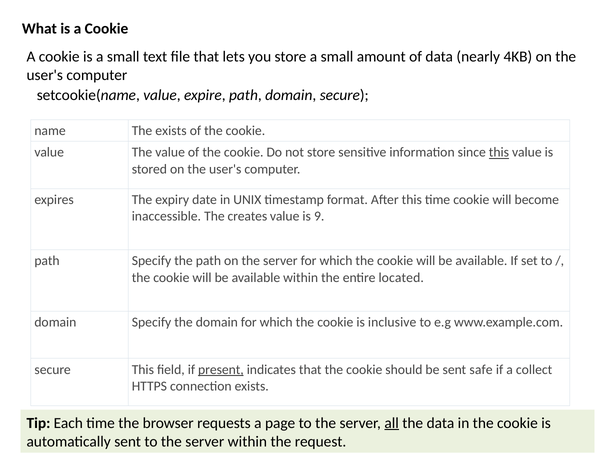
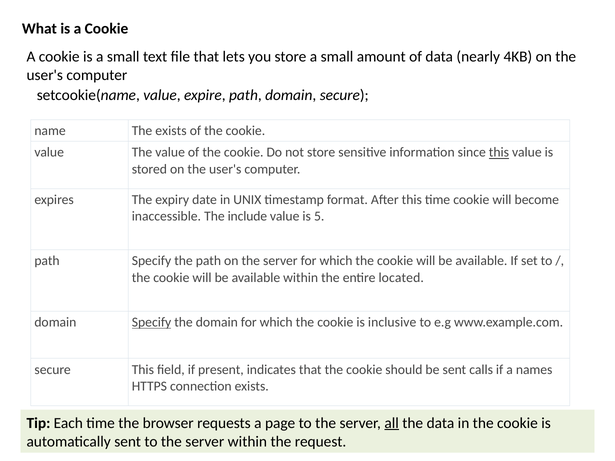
creates: creates -> include (247, 216)
9: 9 -> 5 (319, 216)
Specify underline: none -> present (152, 322)
present underline: present -> none (221, 370)
safe: safe -> calls (481, 370)
collect: collect -> names (534, 370)
